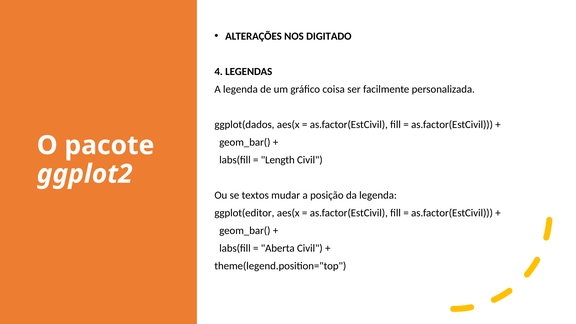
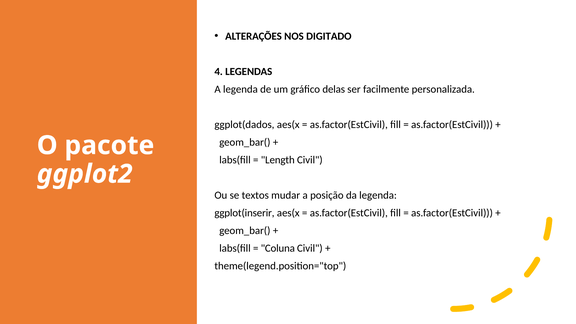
coisa: coisa -> delas (334, 89)
ggplot(editor: ggplot(editor -> ggplot(inserir (244, 213)
Aberta: Aberta -> Coluna (278, 248)
